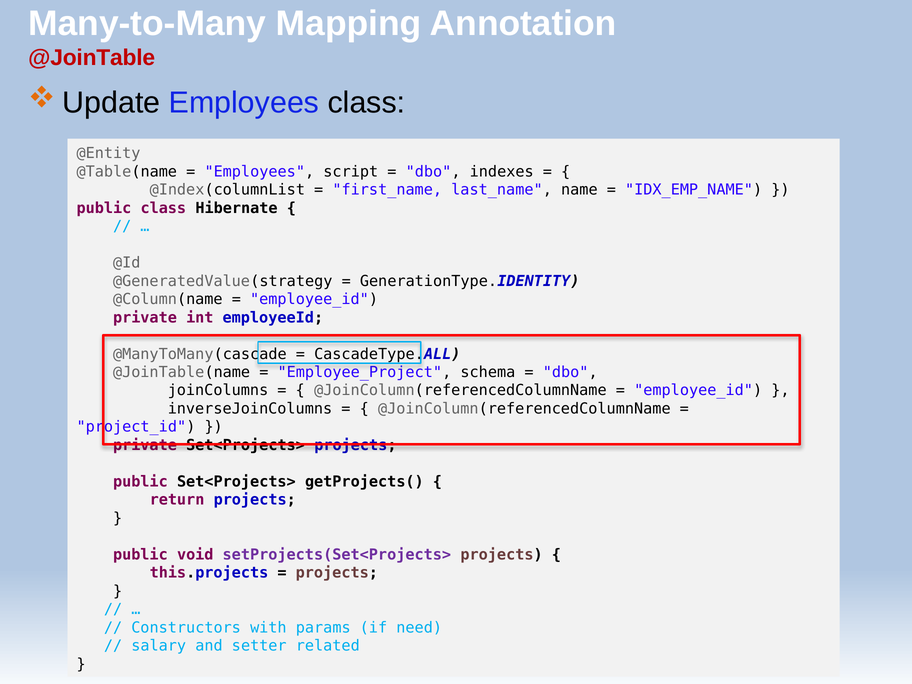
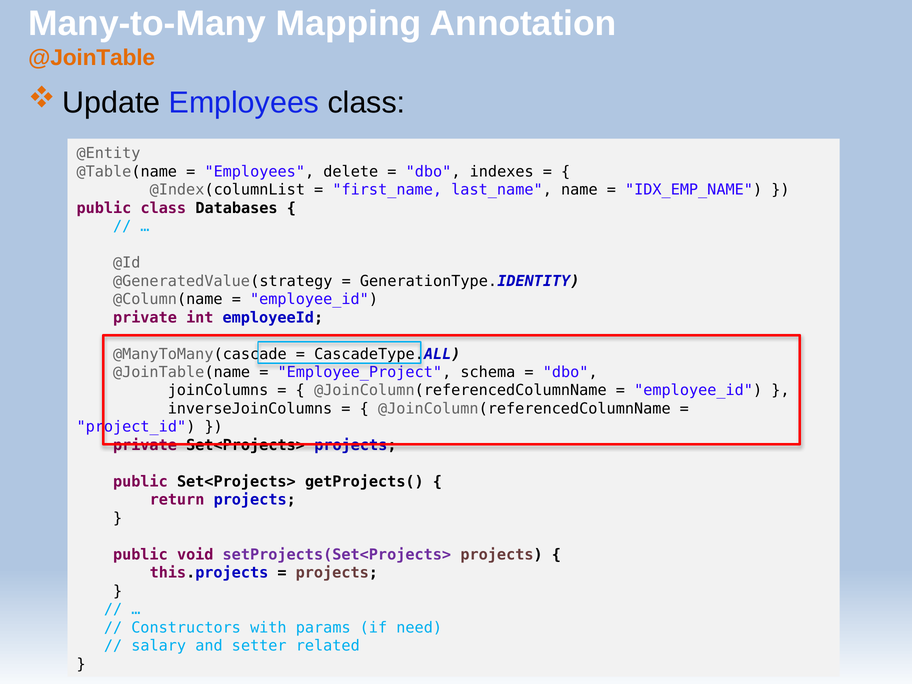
@JoinTable colour: red -> orange (92, 58)
script: script -> delete (351, 172)
Hibernate: Hibernate -> Databases (236, 208)
